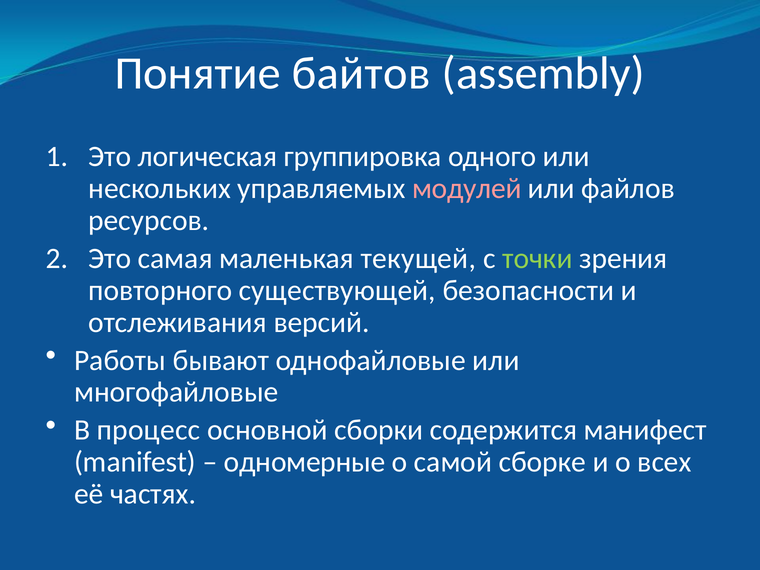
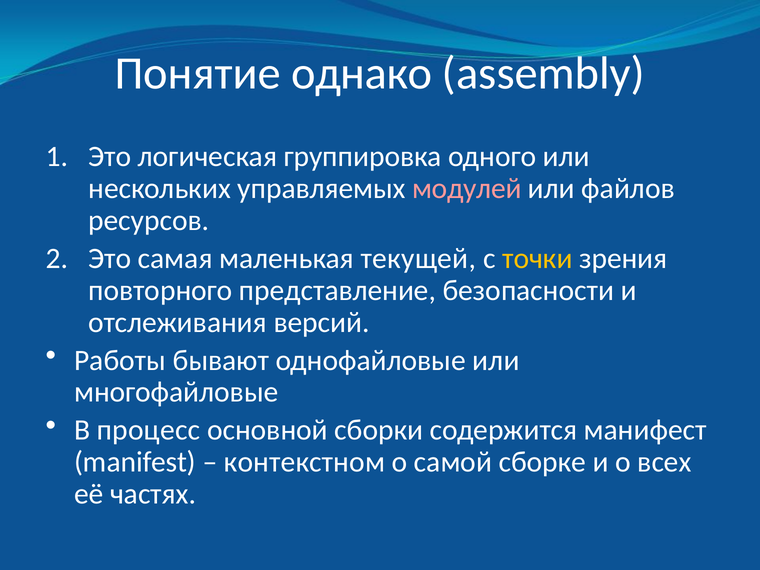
байтов: байтов -> однако (362, 74)
точки colour: light green -> yellow (537, 258)
существующей: существующей -> представление (337, 290)
одномерные: одномерные -> контекстном (304, 462)
